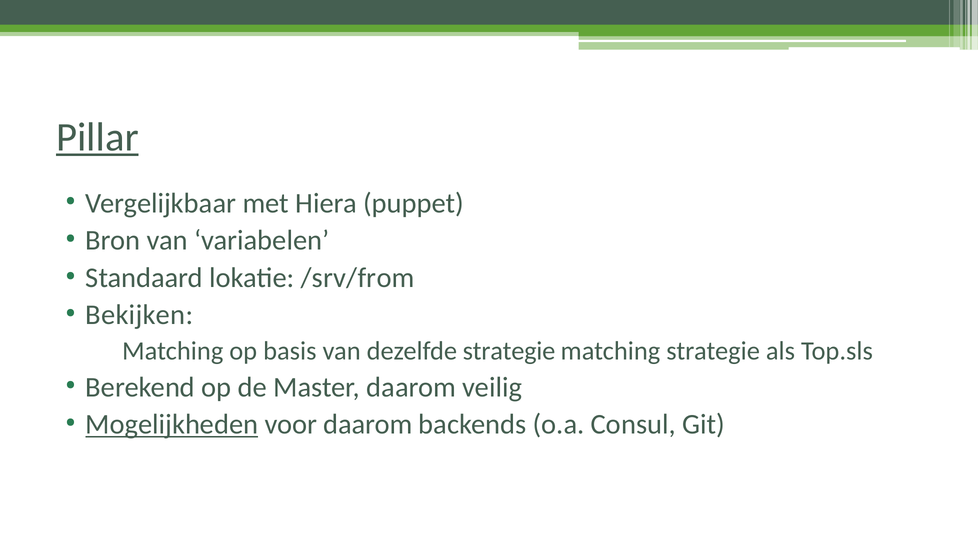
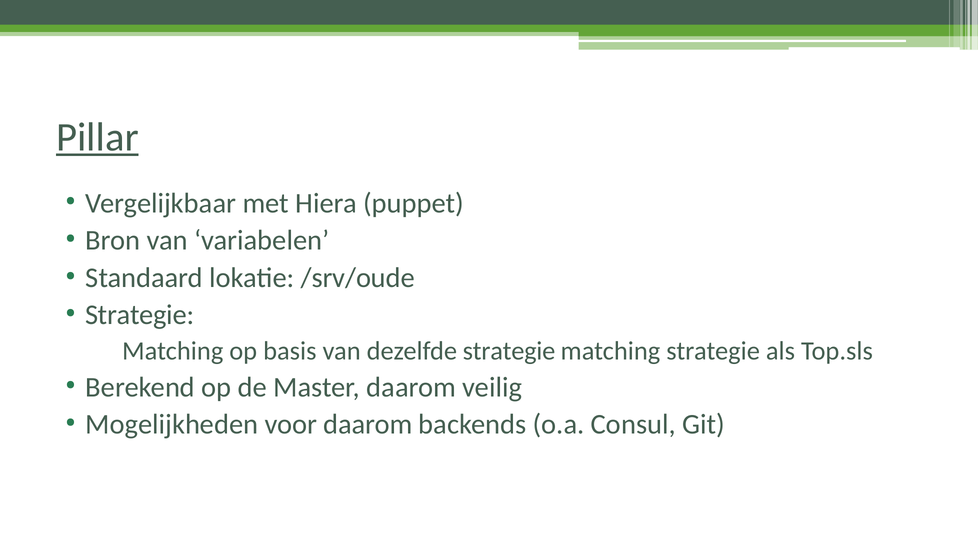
/srv/from: /srv/from -> /srv/oude (358, 278)
Bekijken: Bekijken -> Strategie (140, 315)
Mogelijkheden underline: present -> none (172, 425)
